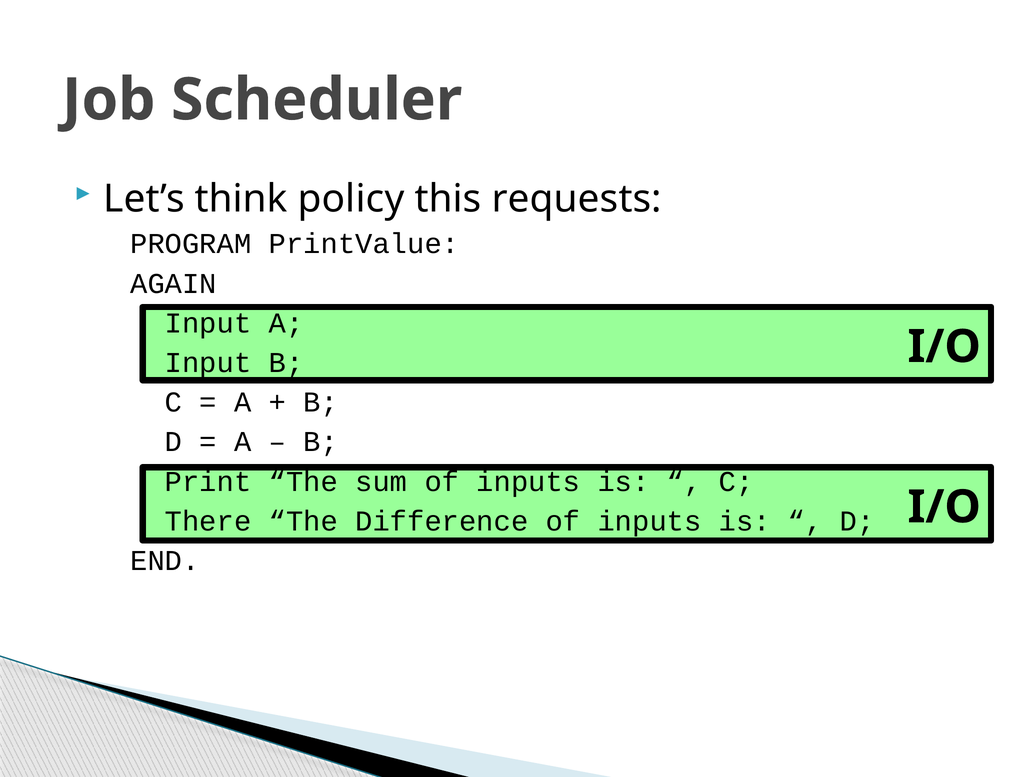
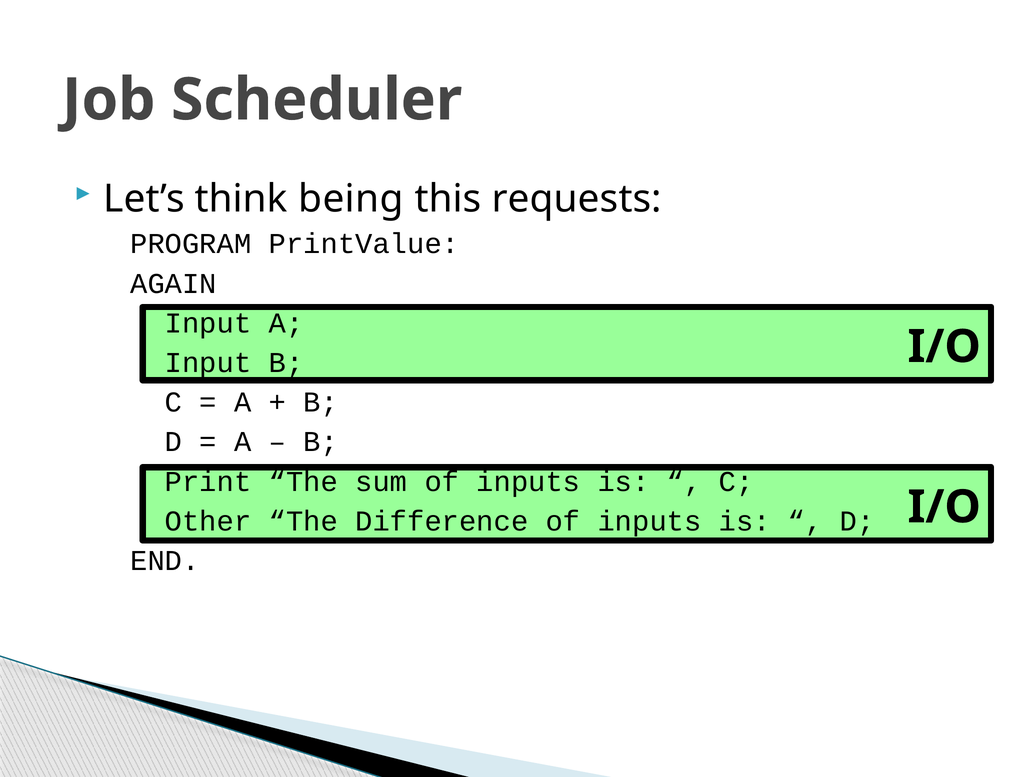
policy: policy -> being (351, 199)
There: There -> Other (208, 521)
